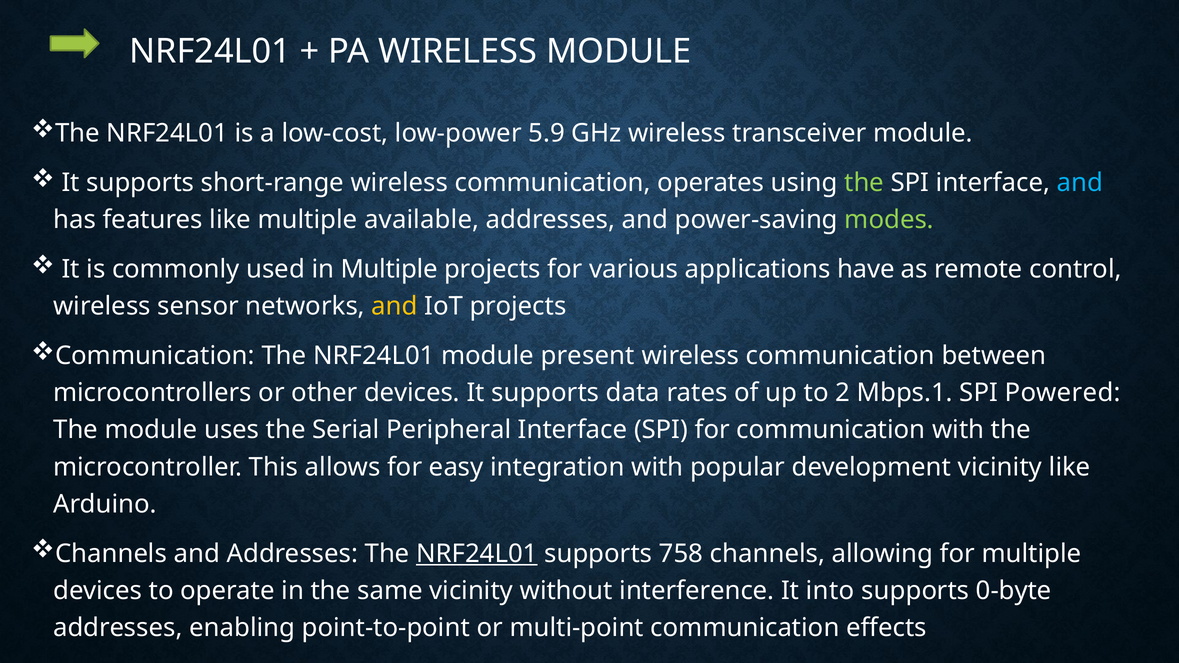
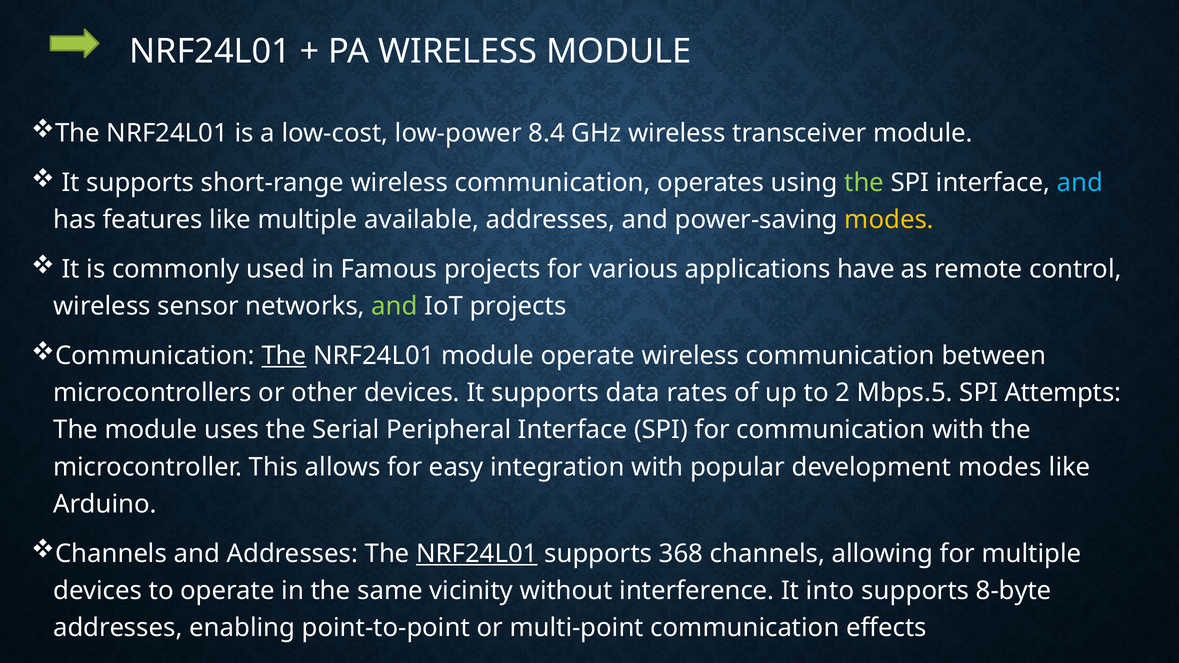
5.9: 5.9 -> 8.4 (547, 133)
modes colour: light green -> yellow (889, 220)
in Multiple: Multiple -> Famous (389, 269)
and colour: yellow -> light green (395, 306)
The underline: none -> present (284, 356)
module present: present -> operate (588, 356)
Mbps.1: Mbps.1 -> Mbps.5 (905, 393)
Powered: Powered -> Attempts (1063, 393)
development vicinity: vicinity -> modes (1000, 467)
758: 758 -> 368 (681, 554)
0-byte: 0-byte -> 8-byte (1014, 591)
